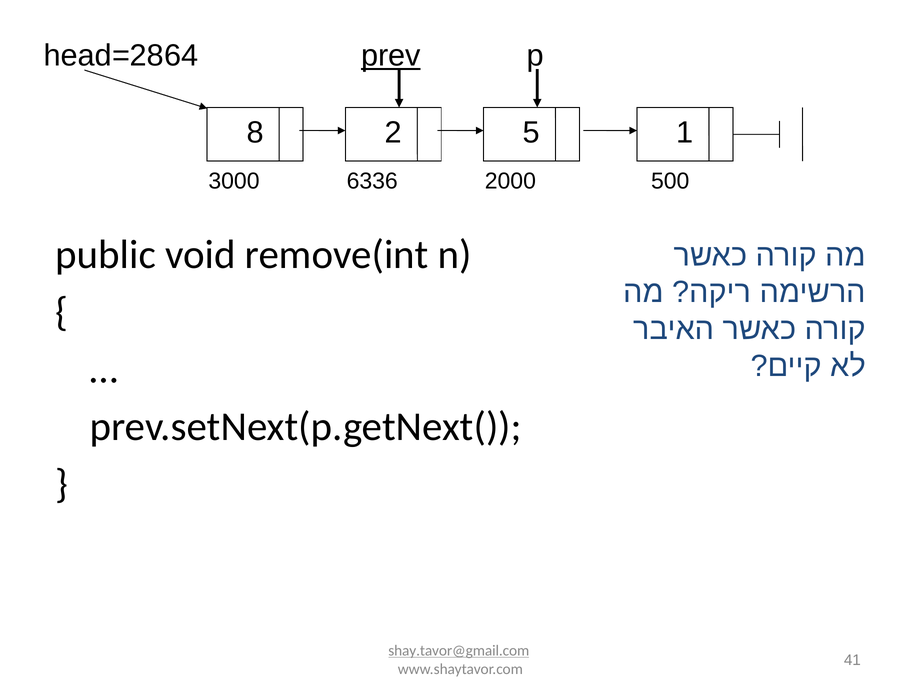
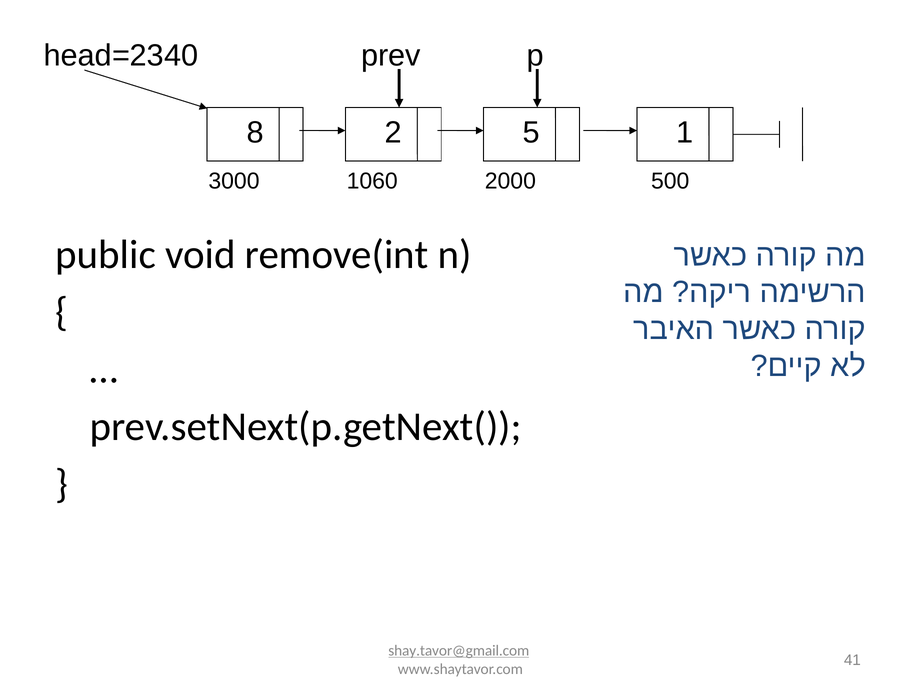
head=2864: head=2864 -> head=2340 (121, 56)
prev underline: present -> none (391, 56)
6336: 6336 -> 1060 (372, 181)
